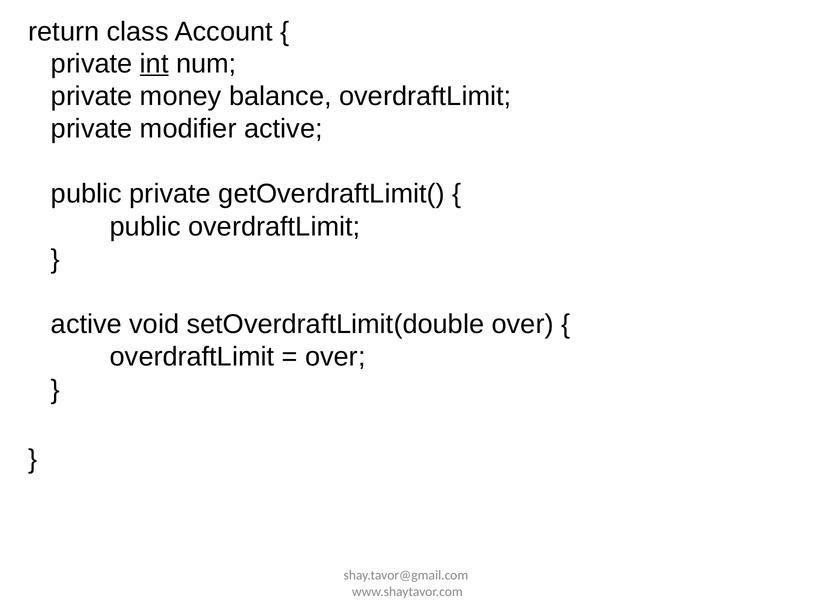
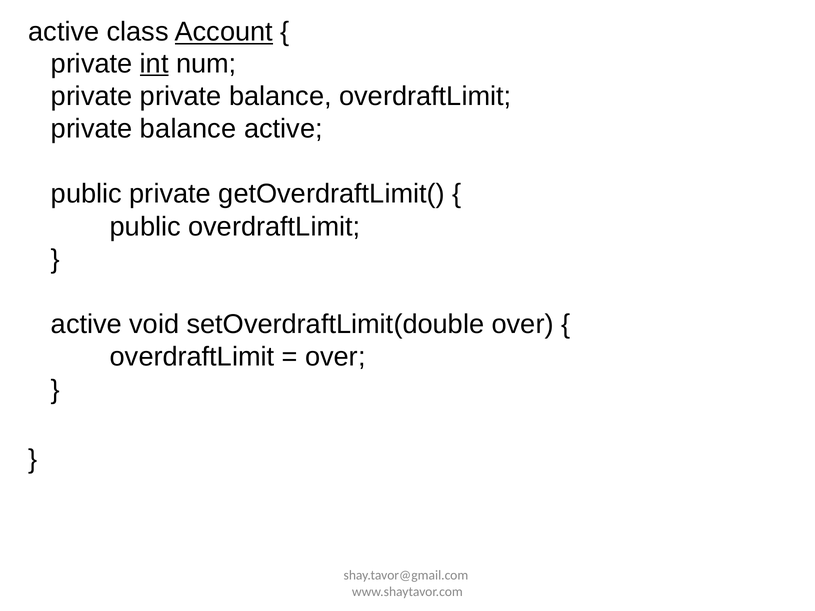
return: return -> active (64, 32)
Account underline: none -> present (224, 32)
private money: money -> private (181, 96)
modifier: modifier -> balance (188, 129)
